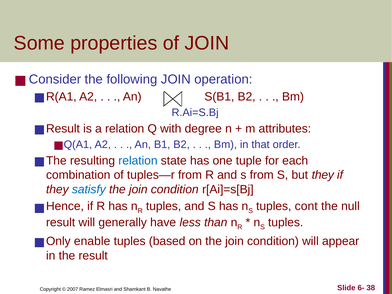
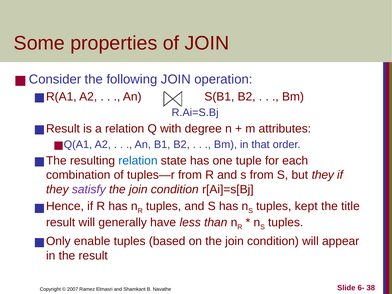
satisfy colour: blue -> purple (89, 189)
cont: cont -> kept (306, 206)
null: null -> title (350, 206)
